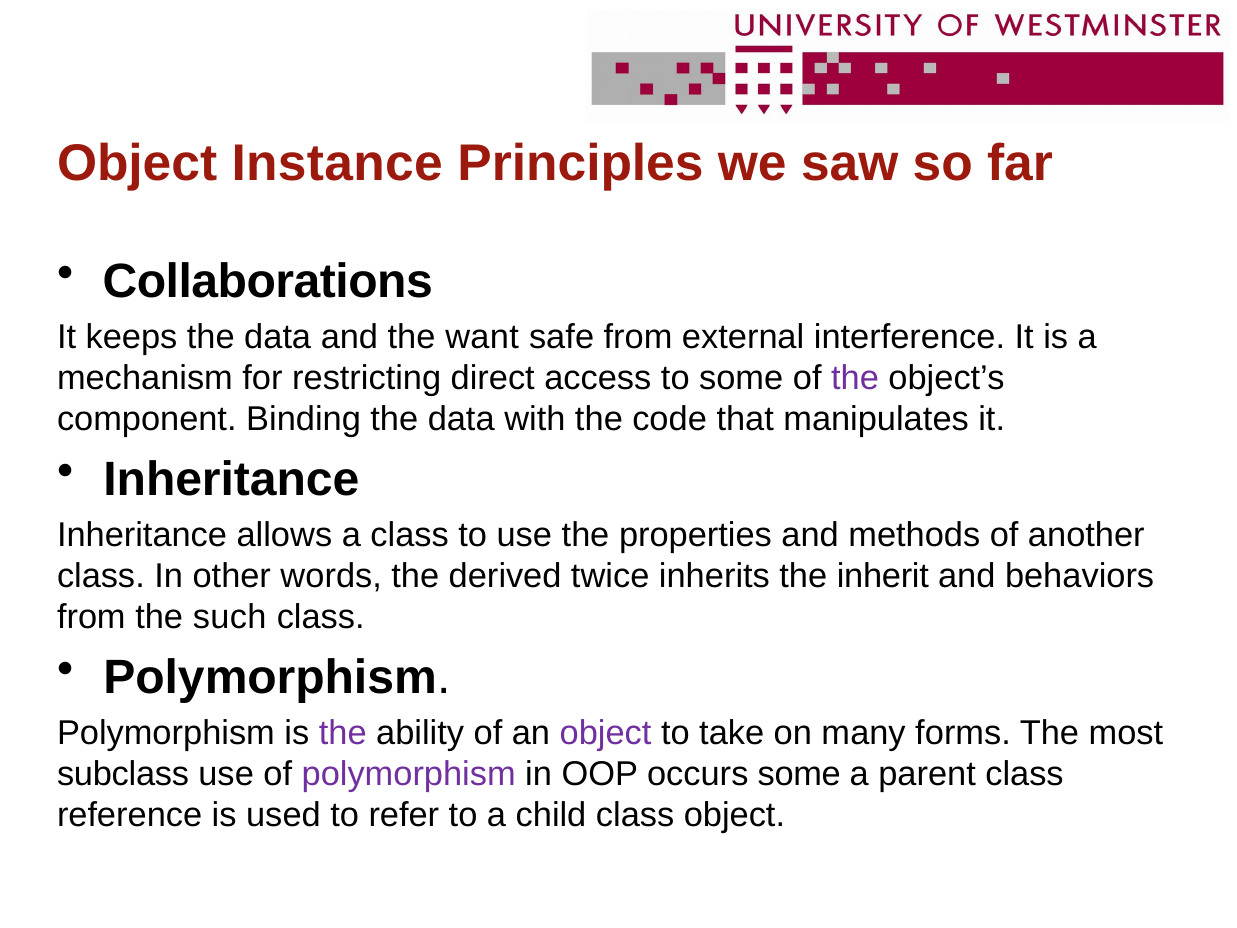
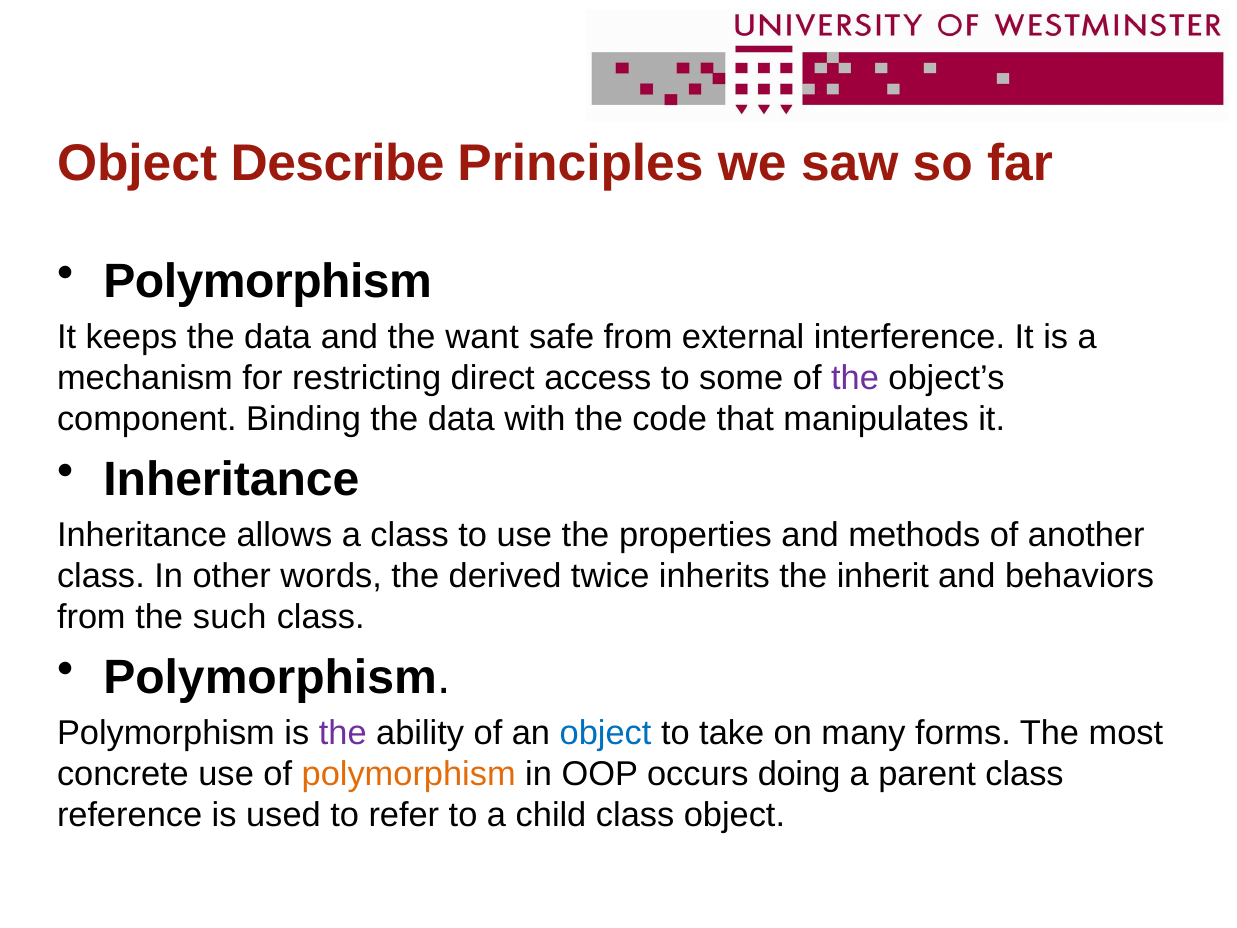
Instance: Instance -> Describe (338, 164)
Collaborations: Collaborations -> Polymorphism (268, 281)
object colour: purple -> blue (606, 733)
subclass: subclass -> concrete (123, 774)
polymorphism colour: purple -> orange (409, 774)
occurs some: some -> doing (799, 774)
